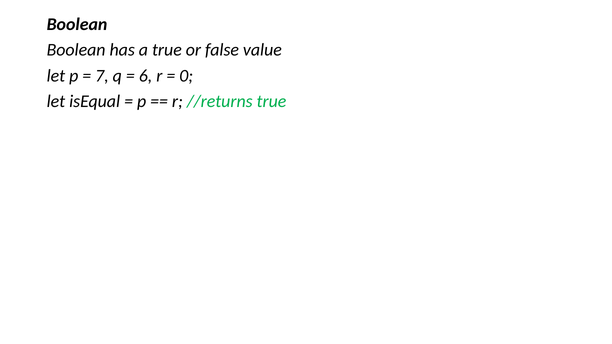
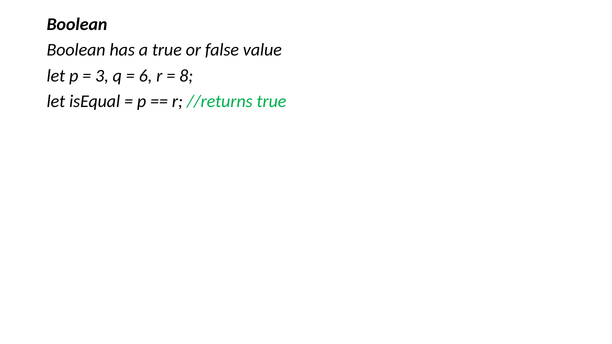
7: 7 -> 3 (102, 76)
0: 0 -> 8 (186, 76)
